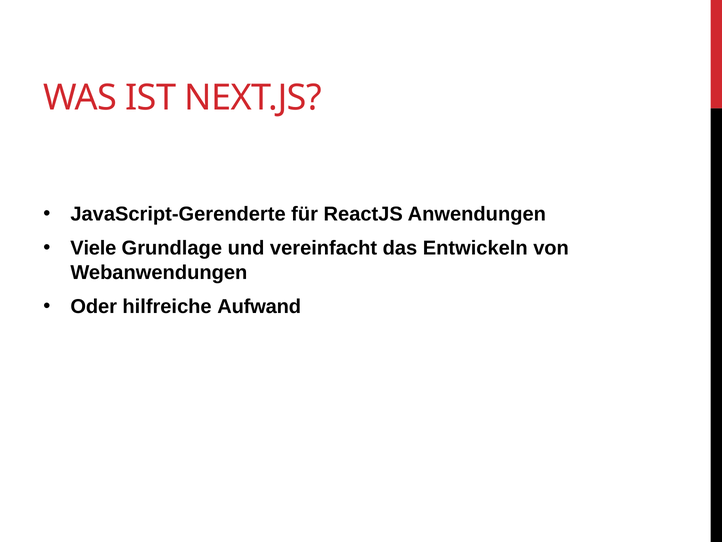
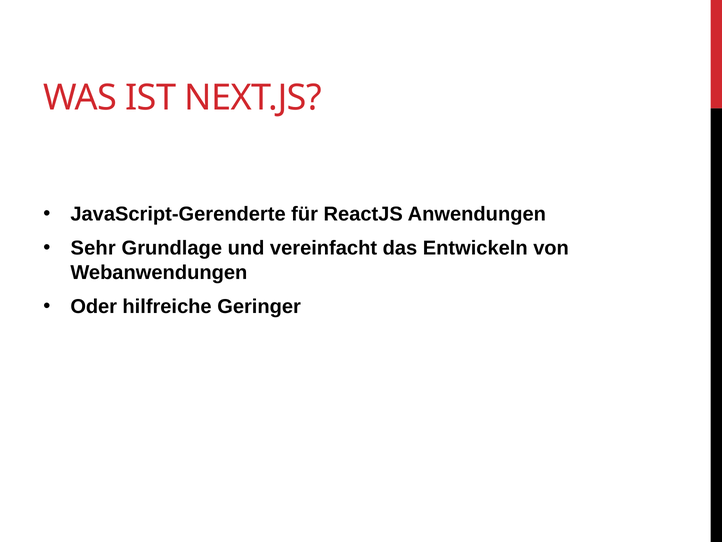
Viele: Viele -> Sehr (93, 248)
Aufwand: Aufwand -> Geringer (259, 306)
